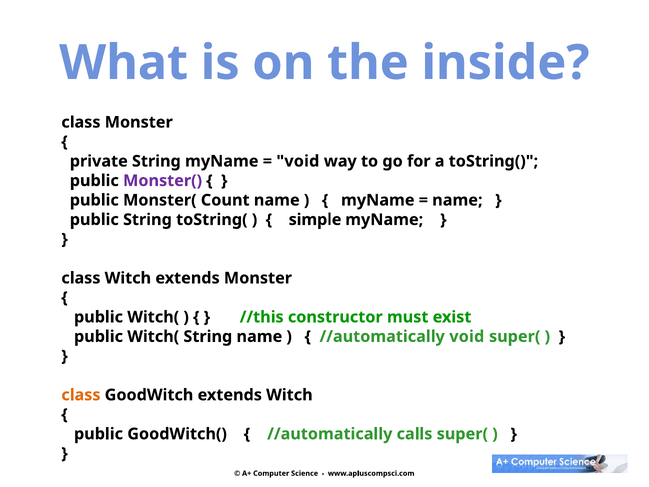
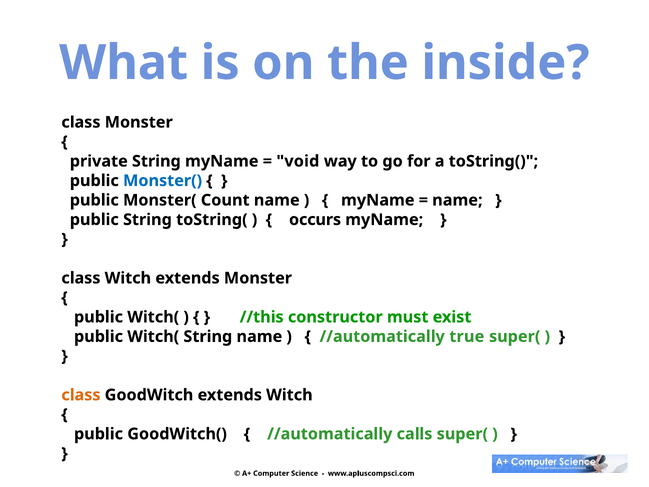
Monster( colour: purple -> blue (163, 181)
simple: simple -> occurs (315, 220)
//automatically void: void -> true (467, 336)
